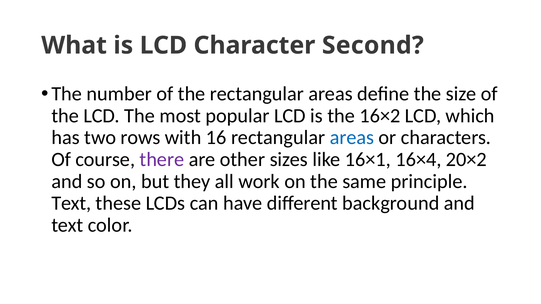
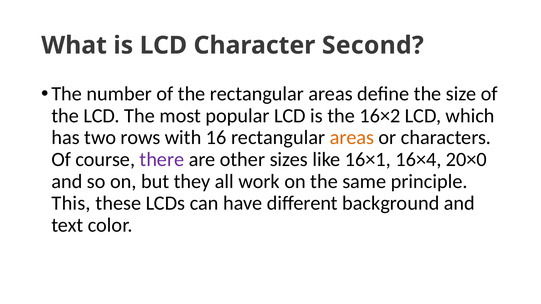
areas colour: blue -> orange (352, 138)
20×2: 20×2 -> 20×0 (466, 160)
Text: Text -> This (71, 203)
